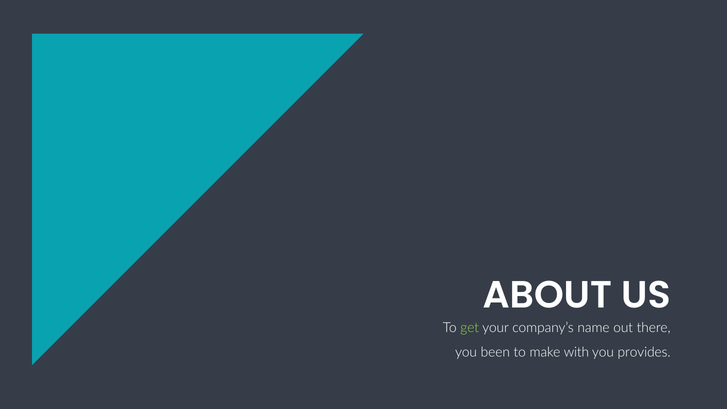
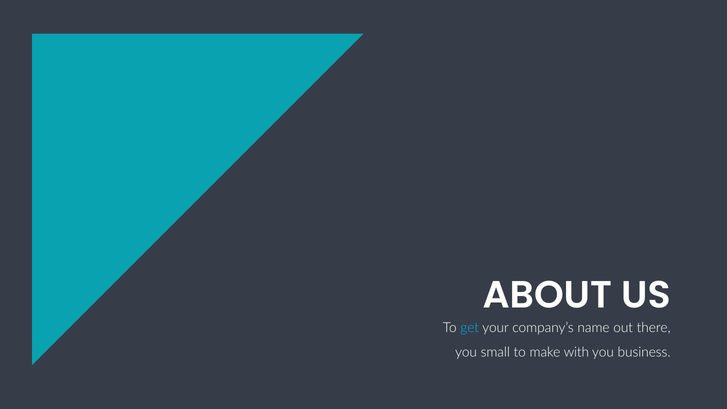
get colour: light green -> light blue (470, 328)
been: been -> small (495, 352)
provides: provides -> business (644, 352)
